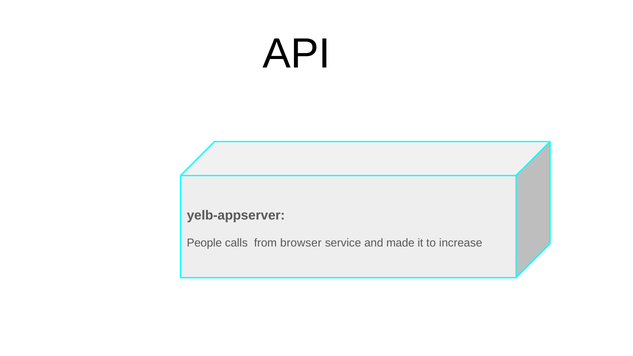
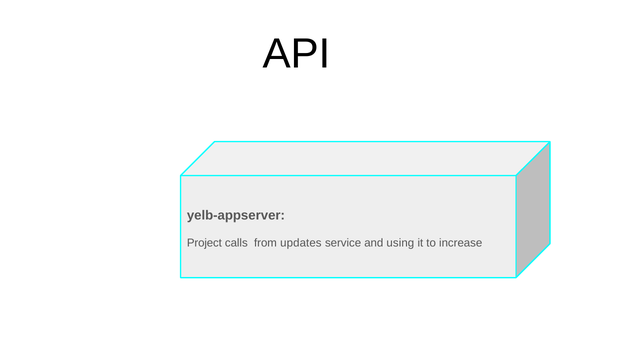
People: People -> Project (204, 243)
browser: browser -> updates (301, 243)
made: made -> using (400, 243)
